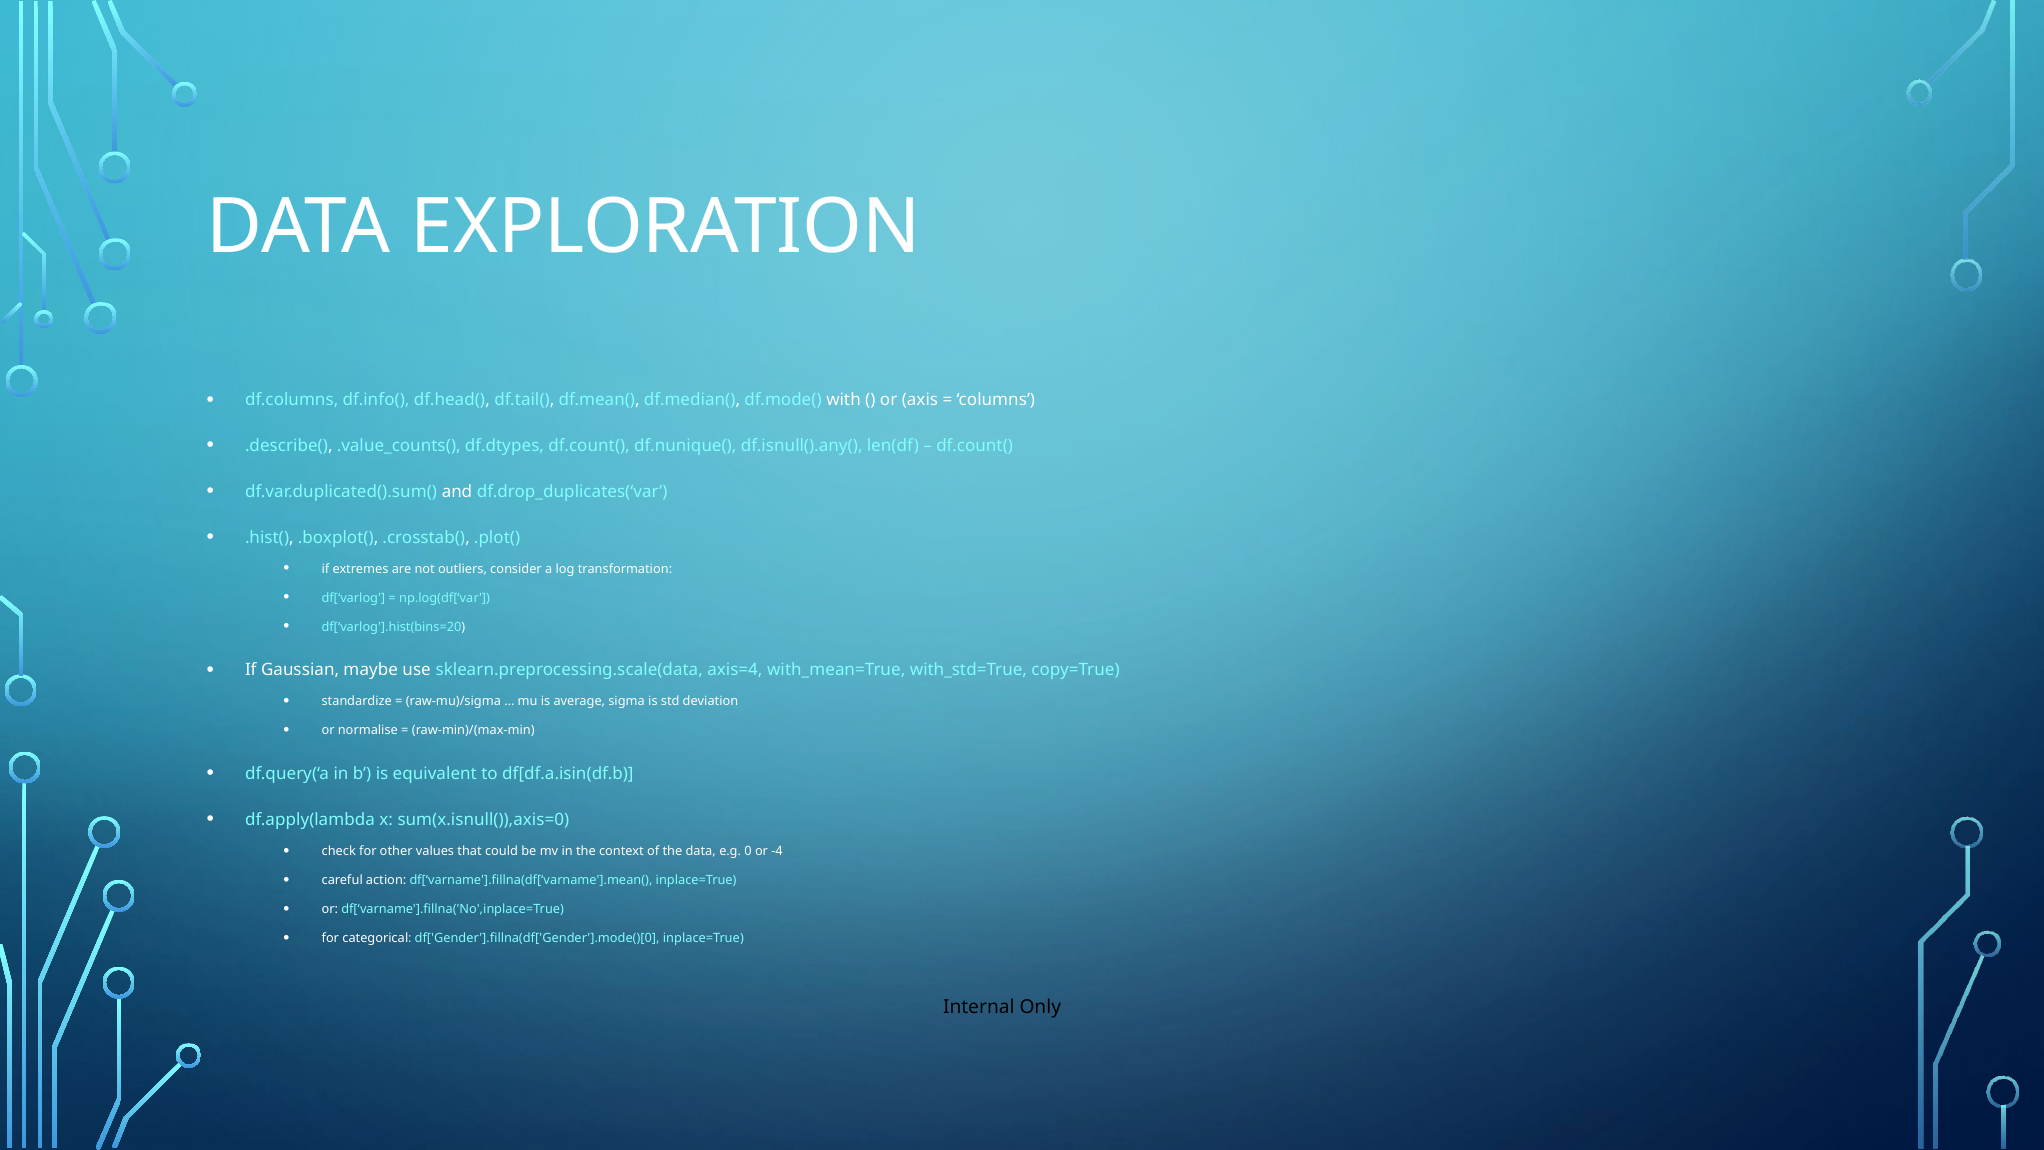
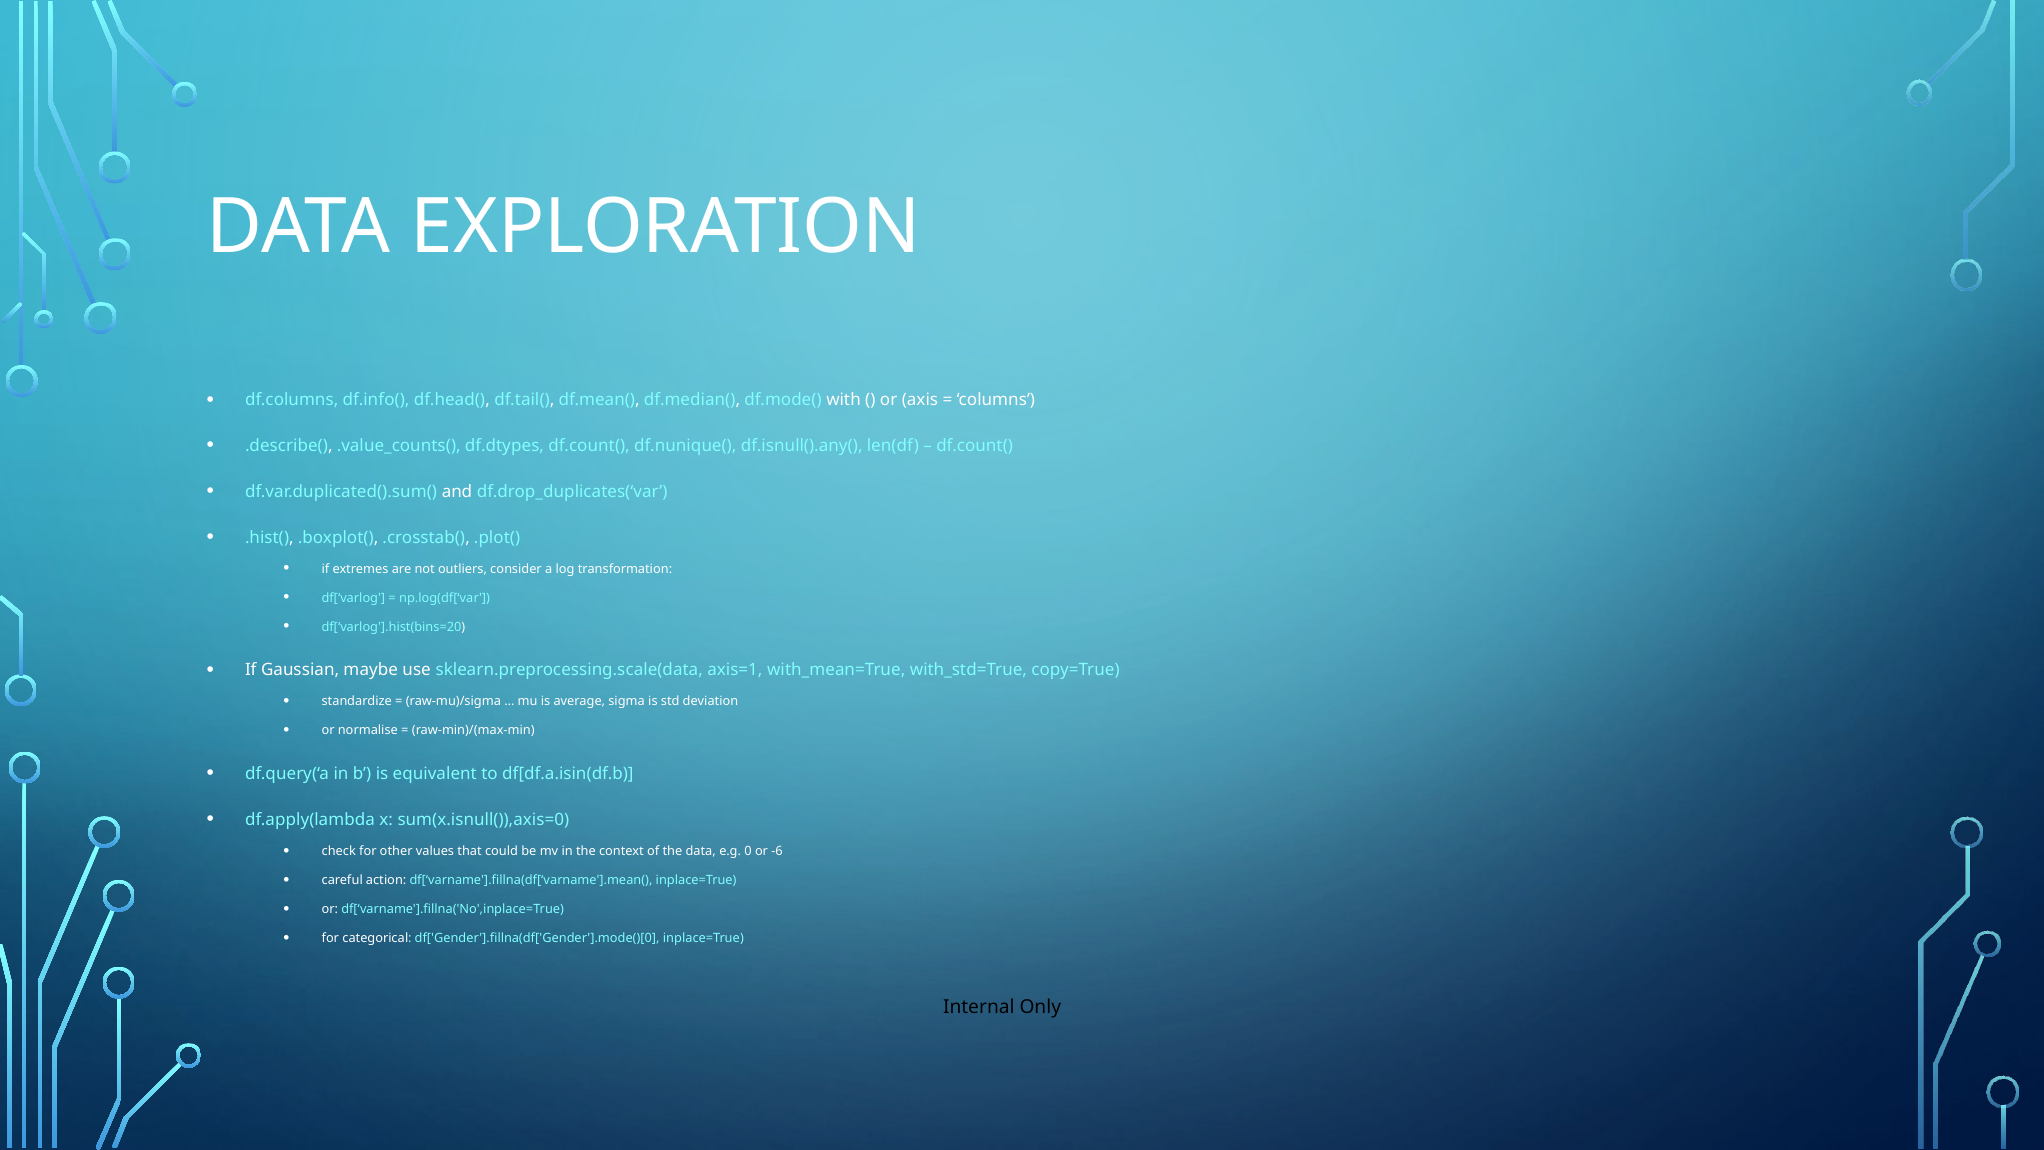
axis=4: axis=4 -> axis=1 (735, 670)
-4: -4 -> -6 (777, 851)
